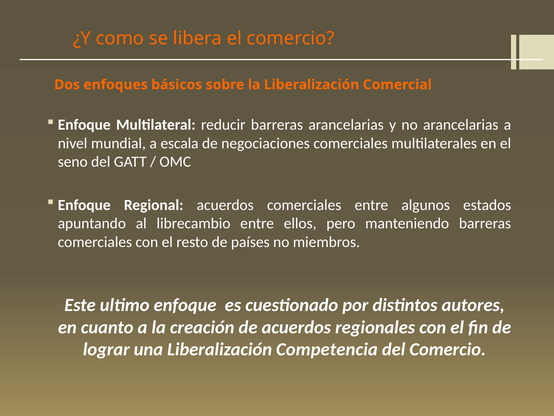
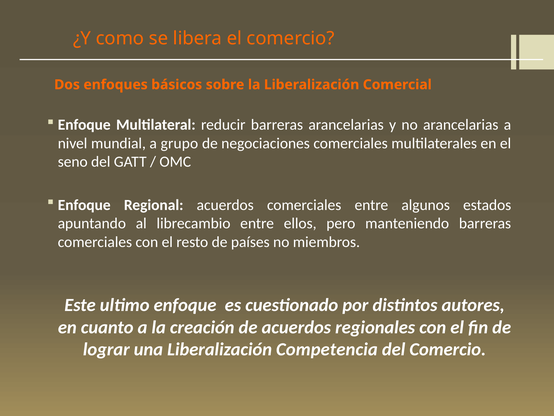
escala: escala -> grupo (179, 143)
